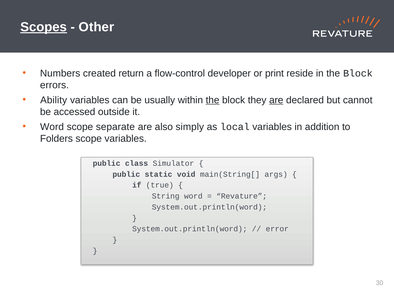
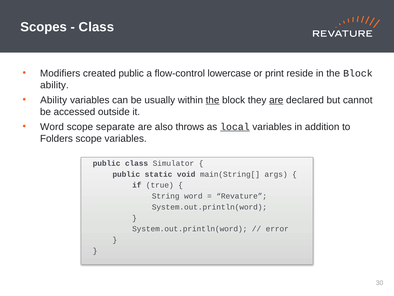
Scopes underline: present -> none (44, 27)
Other: Other -> Class (96, 27)
Numbers: Numbers -> Modifiers (60, 73)
created return: return -> public (131, 73)
developer: developer -> lowercase (229, 73)
errors: errors -> ability (54, 85)
simply: simply -> throws (190, 127)
local underline: none -> present (235, 127)
